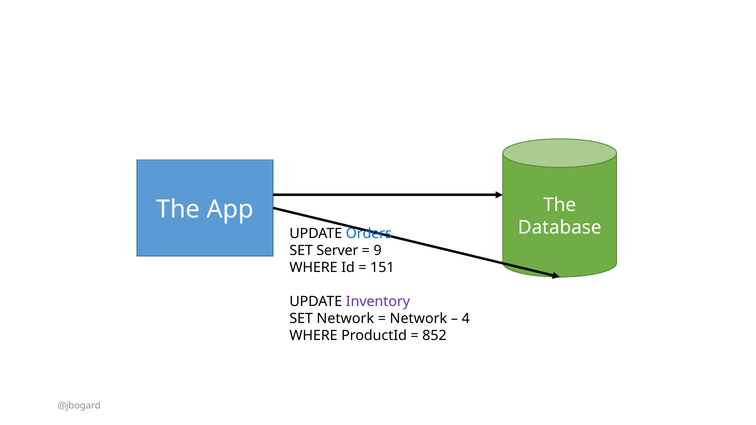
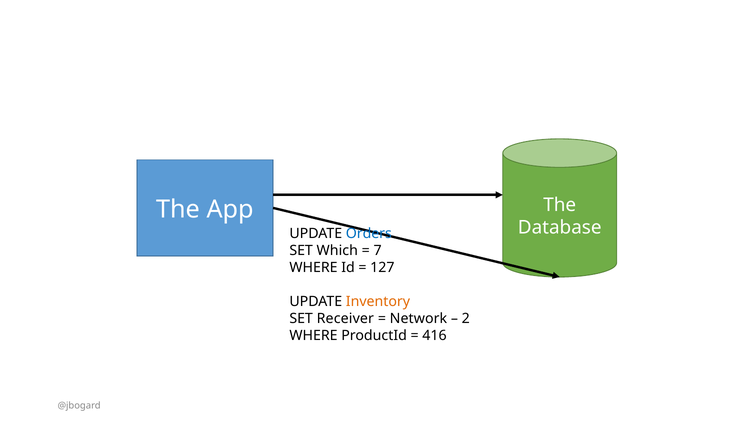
Server: Server -> Which (337, 251)
9: 9 -> 7 (378, 251)
151: 151 -> 127 (382, 268)
Inventory colour: purple -> orange (378, 302)
SET Network: Network -> Receiver (345, 319)
4: 4 -> 2 (466, 319)
852: 852 -> 416 (434, 336)
